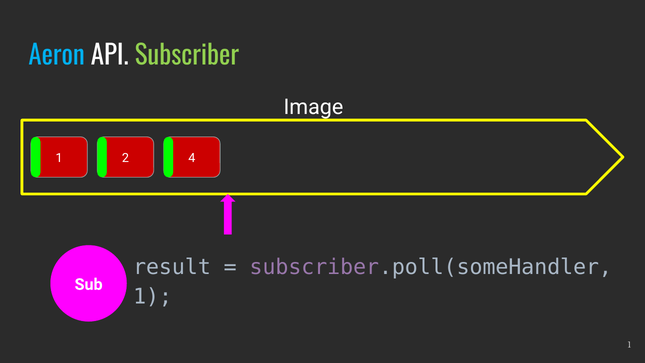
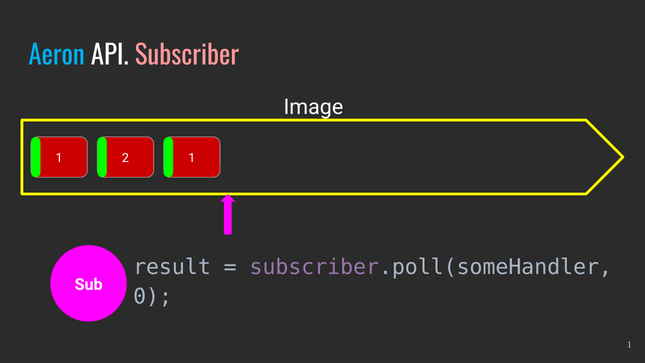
Subscriber colour: light green -> pink (187, 56)
4: 4 -> 1 (192, 158)
1: 1 -> 0 (153, 297)
